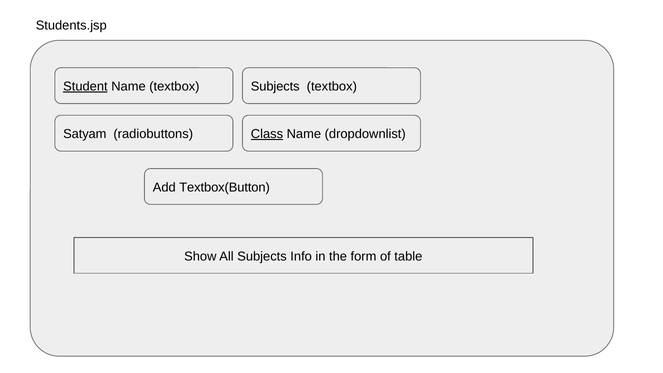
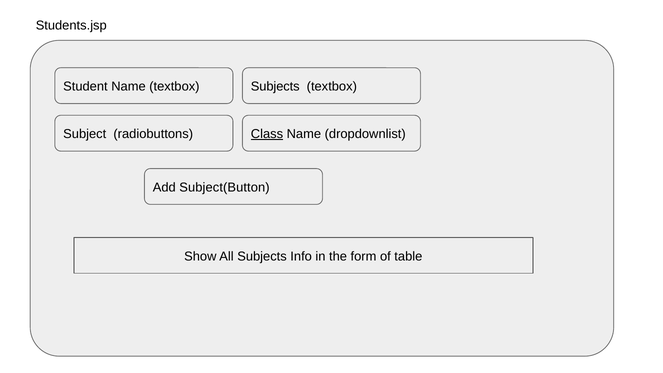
Student underline: present -> none (85, 87)
Satyam: Satyam -> Subject (85, 134)
Textbox(Button: Textbox(Button -> Subject(Button (224, 187)
